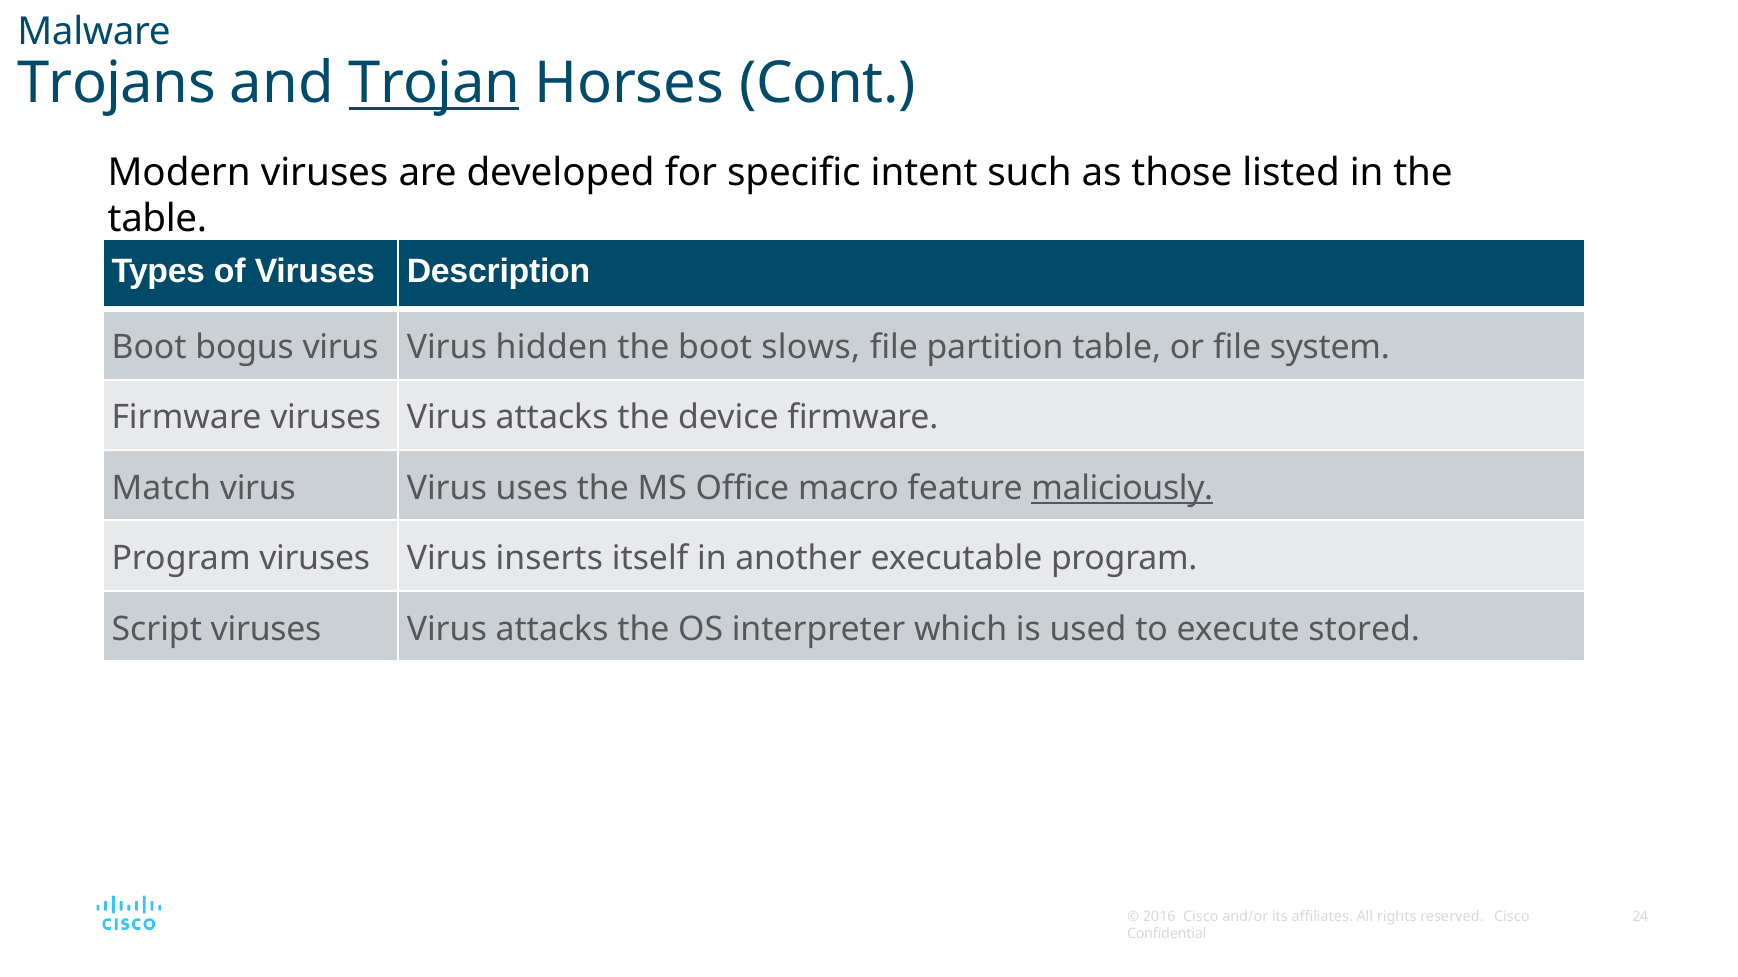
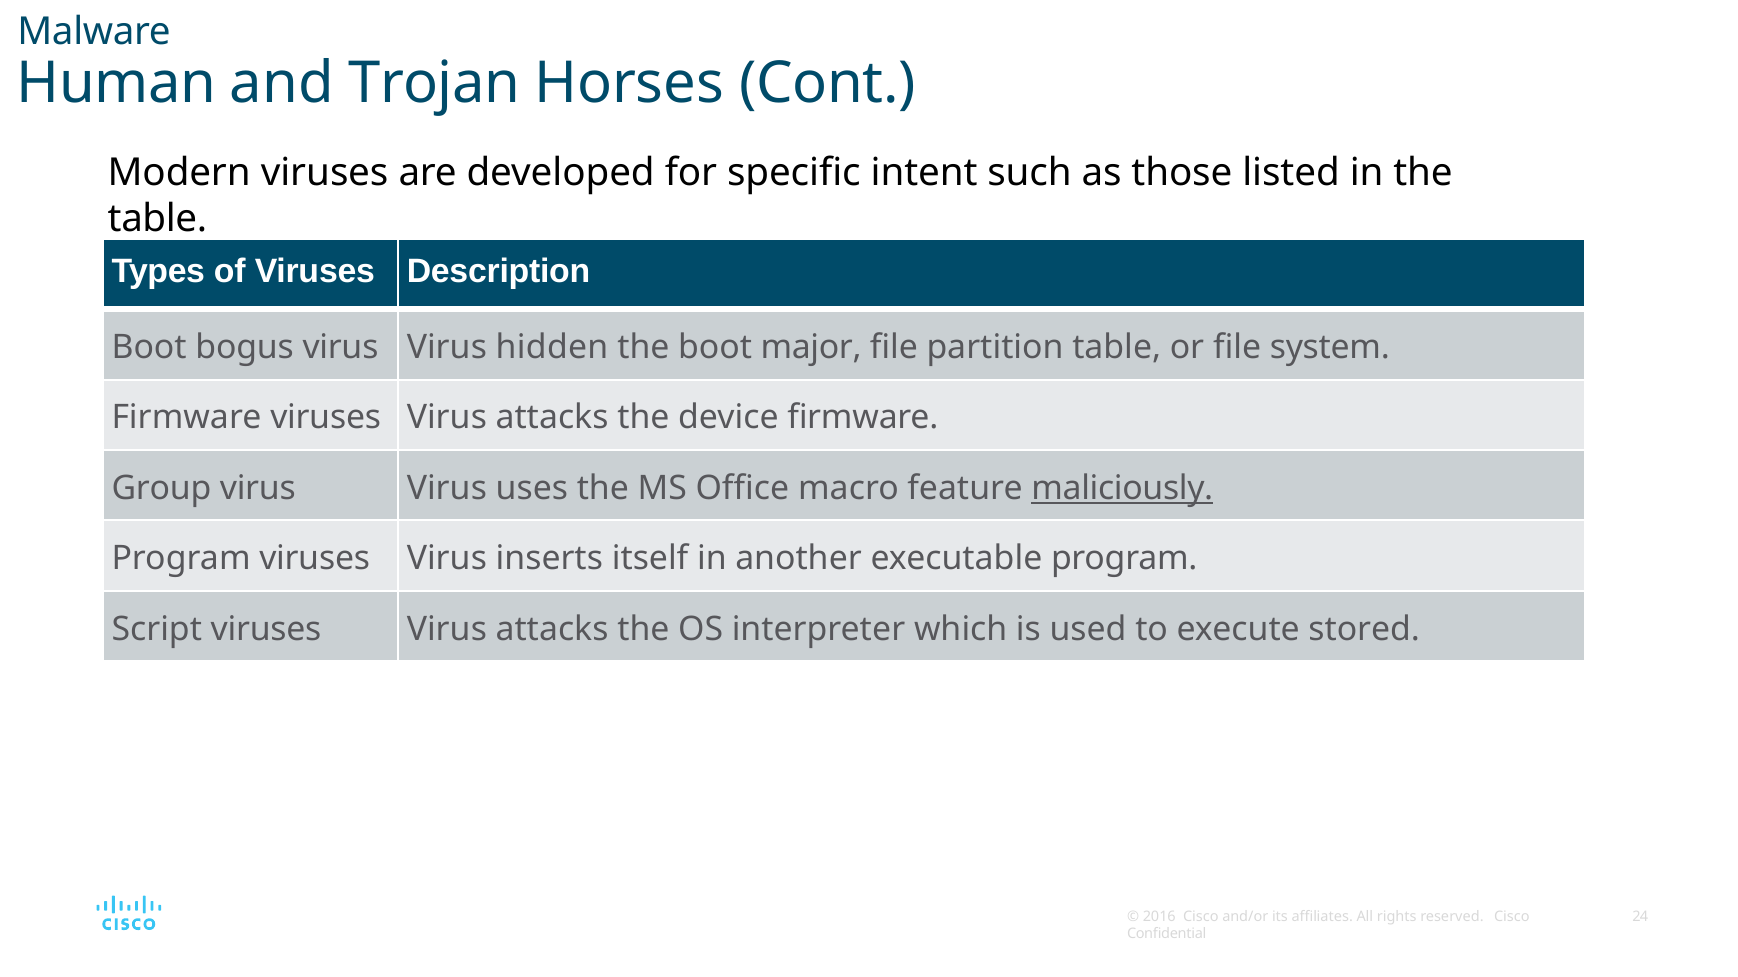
Trojans: Trojans -> Human (116, 84)
Trojan underline: present -> none (434, 84)
slows: slows -> major (811, 348)
Match: Match -> Group (161, 488)
